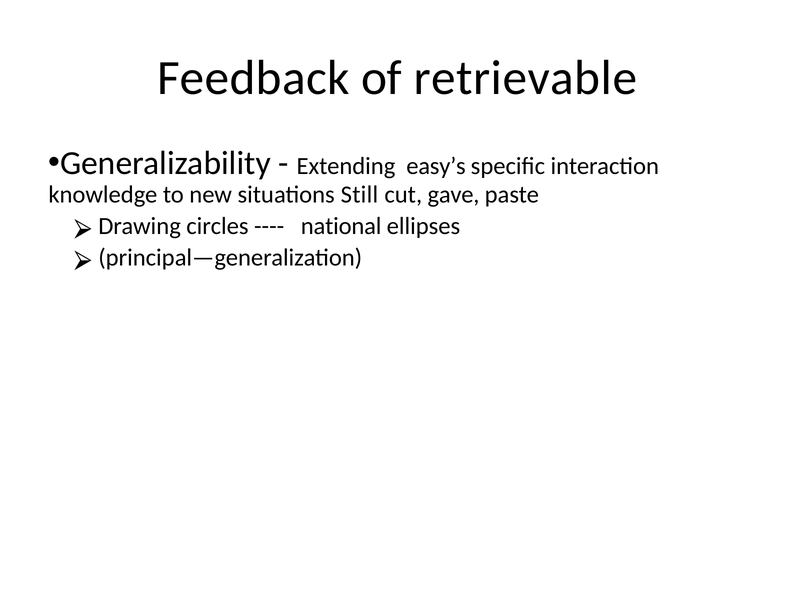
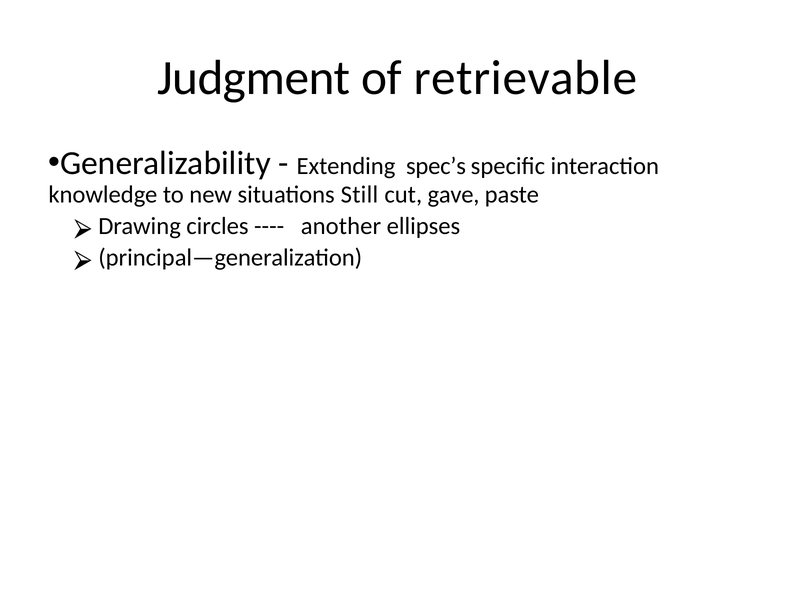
Feedback: Feedback -> Judgment (254, 78)
easy’s: easy’s -> spec’s (436, 166)
national: national -> another (341, 226)
